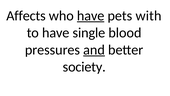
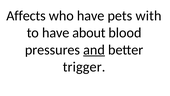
have underline: present -> none (91, 16)
single: single -> about (89, 33)
society: society -> trigger (84, 67)
